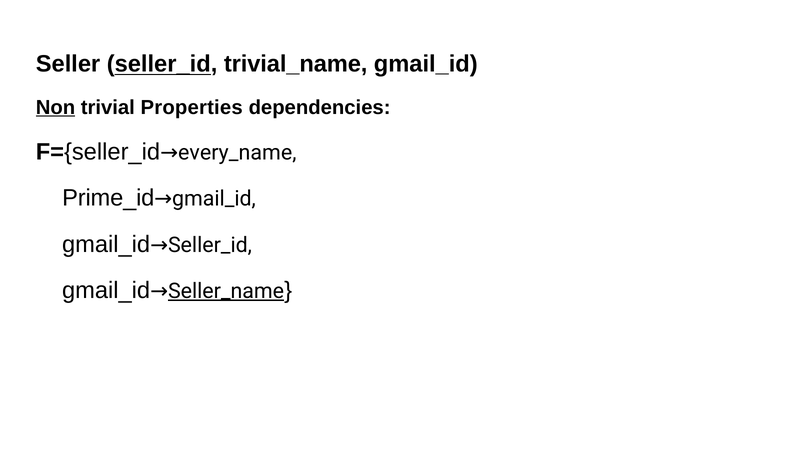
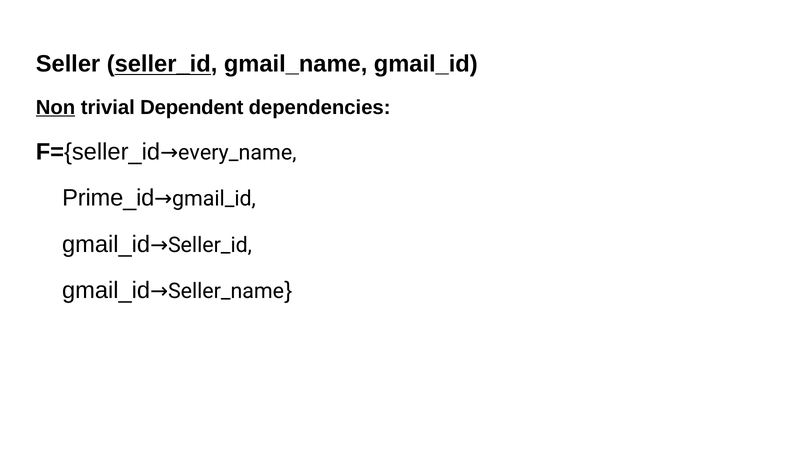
trivial_name: trivial_name -> gmail_name (296, 64)
Properties: Properties -> Dependent (192, 107)
Seller_name underline: present -> none (226, 291)
